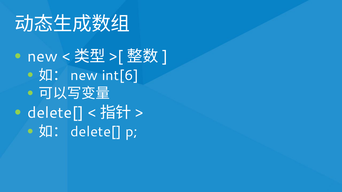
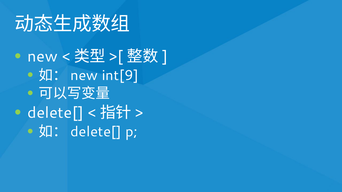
int[6: int[6 -> int[9 (120, 75)
